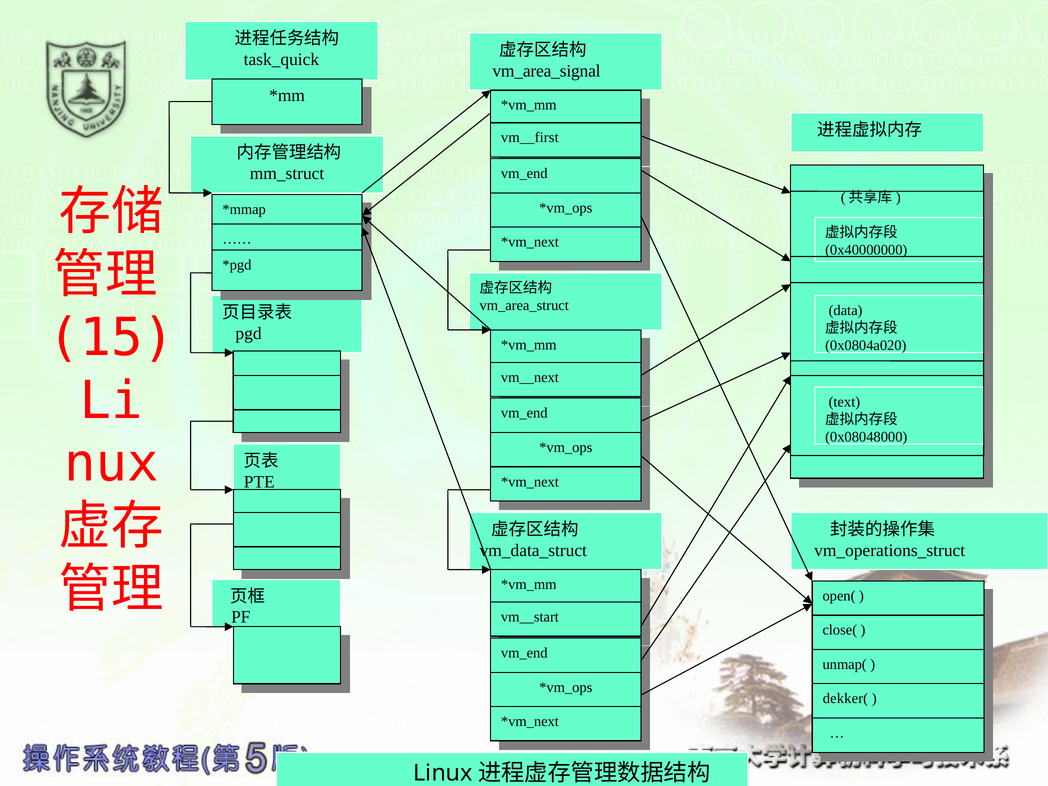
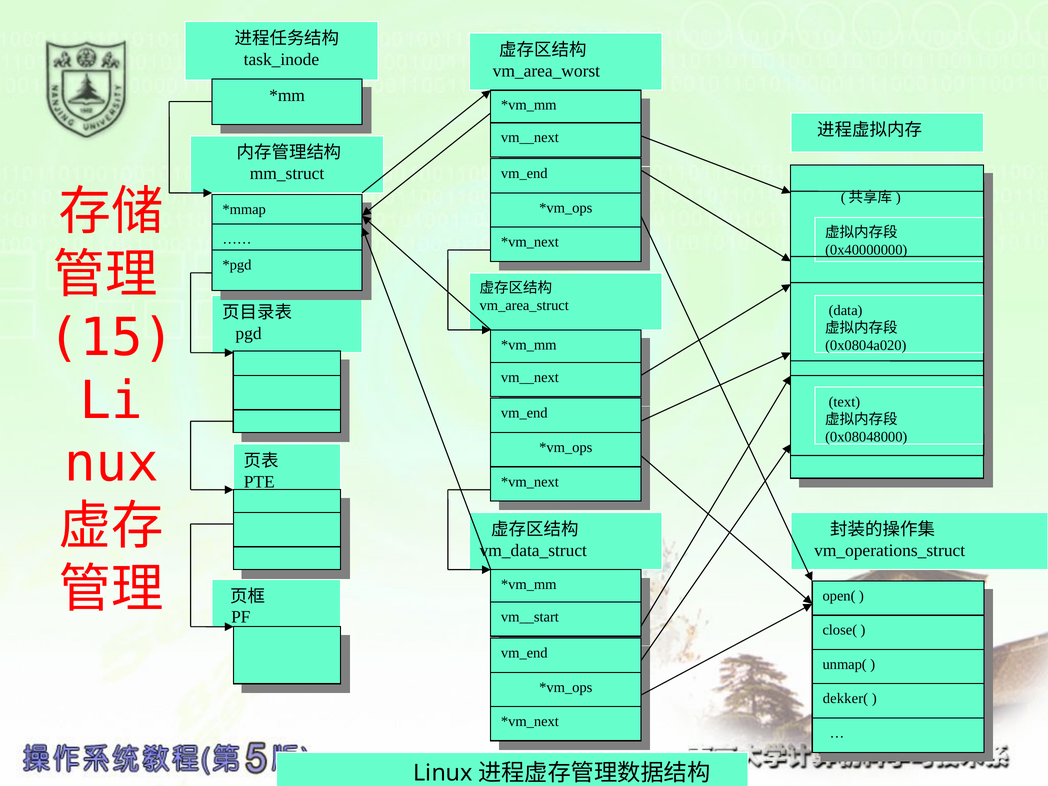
task_quick: task_quick -> task_inode (281, 59)
vm_area_signal: vm_area_signal -> vm_area_worst (546, 71)
vm__first: vm__first -> vm__next (530, 138)
